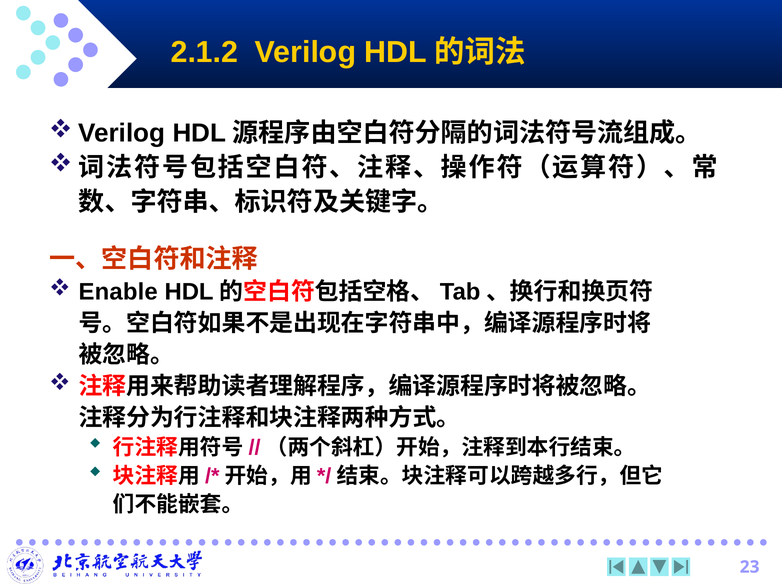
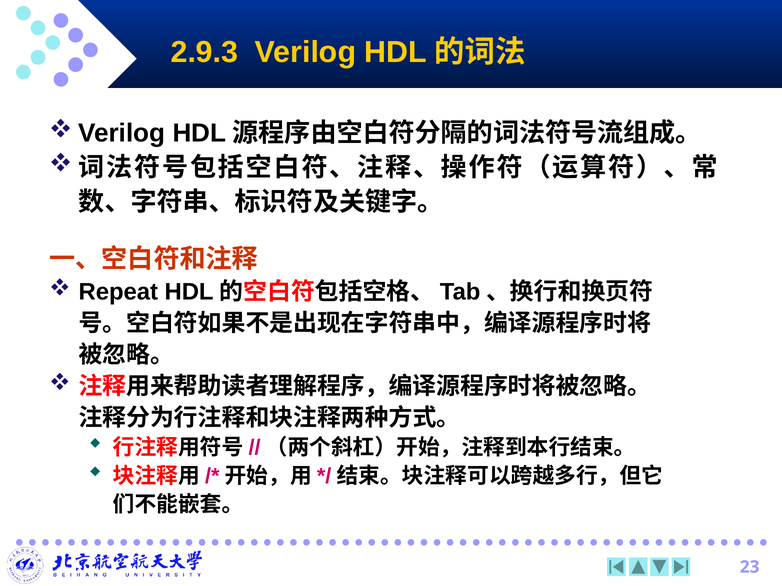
2.1.2: 2.1.2 -> 2.9.3 (204, 52)
Enable: Enable -> Repeat (118, 292)
